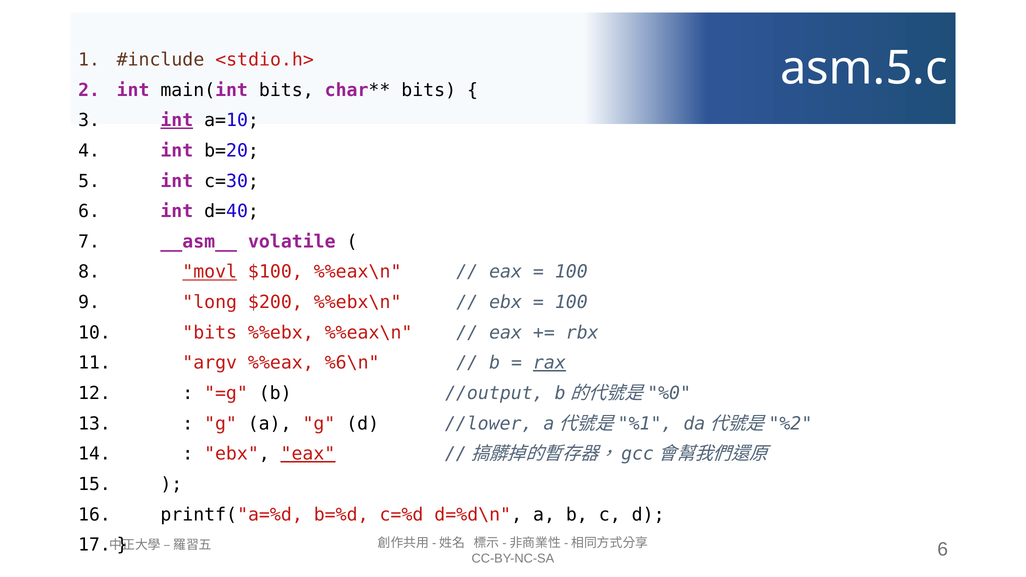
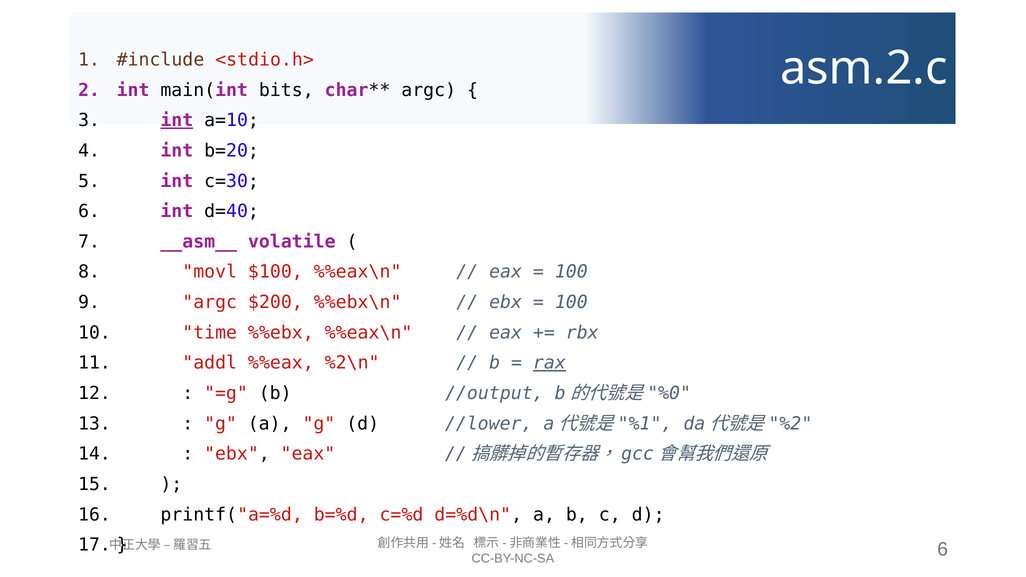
asm.5.c: asm.5.c -> asm.2.c (864, 68)
bits: bits -> argc (429, 90)
movl underline: present -> none (210, 272)
long: long -> argc (210, 302)
bits: bits -> time (210, 333)
argv: argv -> addl (210, 363)
%6\n: %6\n -> %2\n (352, 363)
eax underline: present -> none (308, 454)
